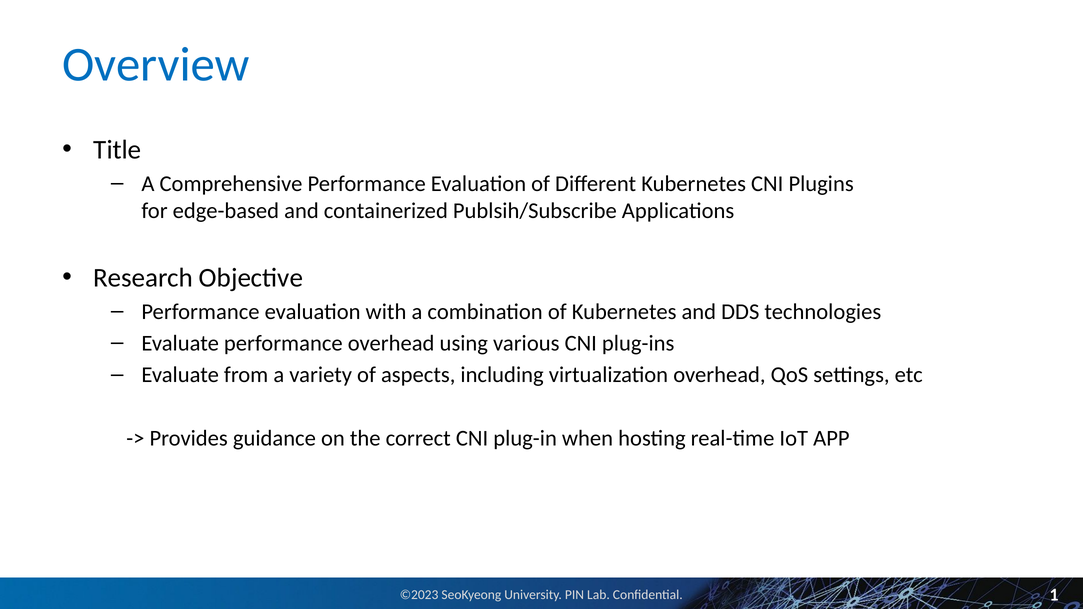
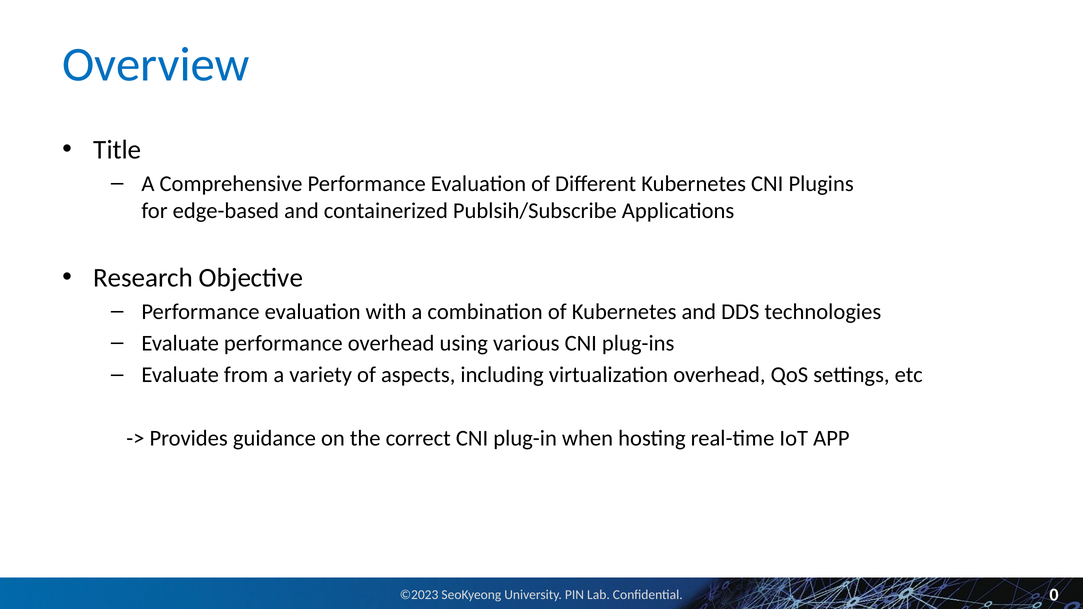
1: 1 -> 0 (1054, 595)
